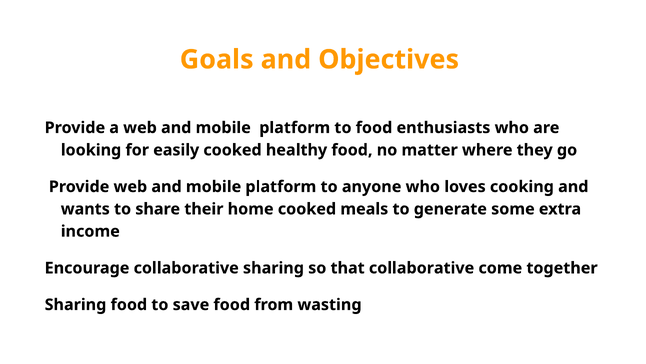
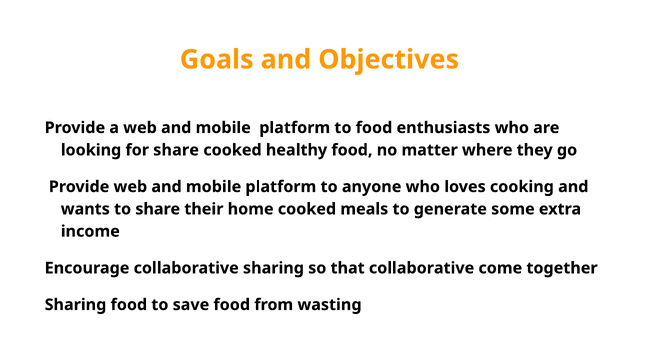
for easily: easily -> share (176, 150)
